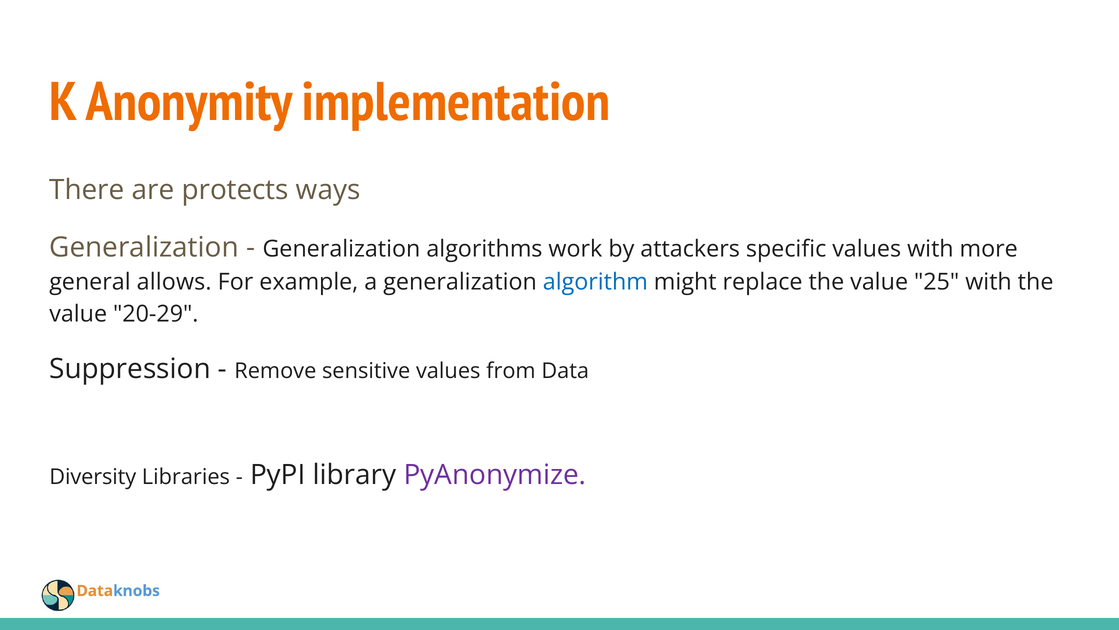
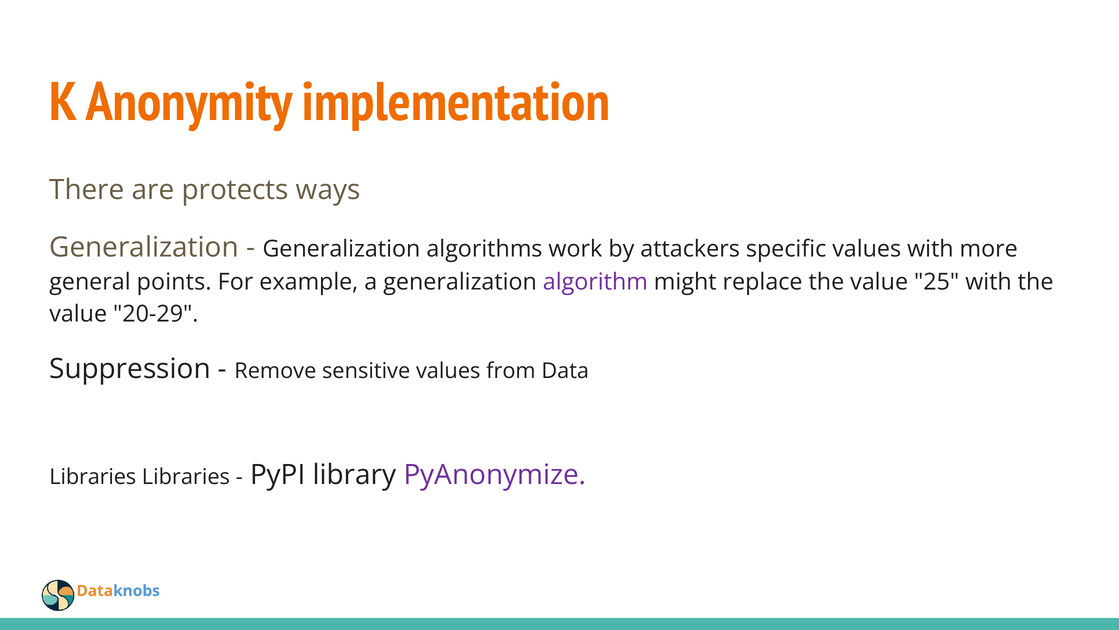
allows: allows -> points (174, 282)
algorithm colour: blue -> purple (595, 282)
Diversity: Diversity -> Libraries (93, 477)
